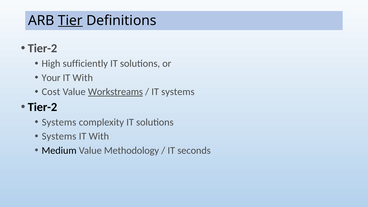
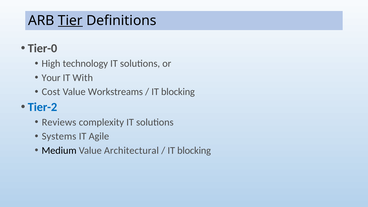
Tier-2: Tier-2 -> Tier-0 (42, 48)
sufficiently: sufficiently -> technology (85, 64)
Workstreams underline: present -> none (115, 92)
systems: systems -> blocking (178, 92)
Tier-2 colour: black -> blue (42, 107)
Systems: Systems -> Reviews (59, 122)
With: With -> Agile (99, 136)
Methodology: Methodology -> Architectural (131, 150)
seconds: seconds -> blocking (194, 150)
